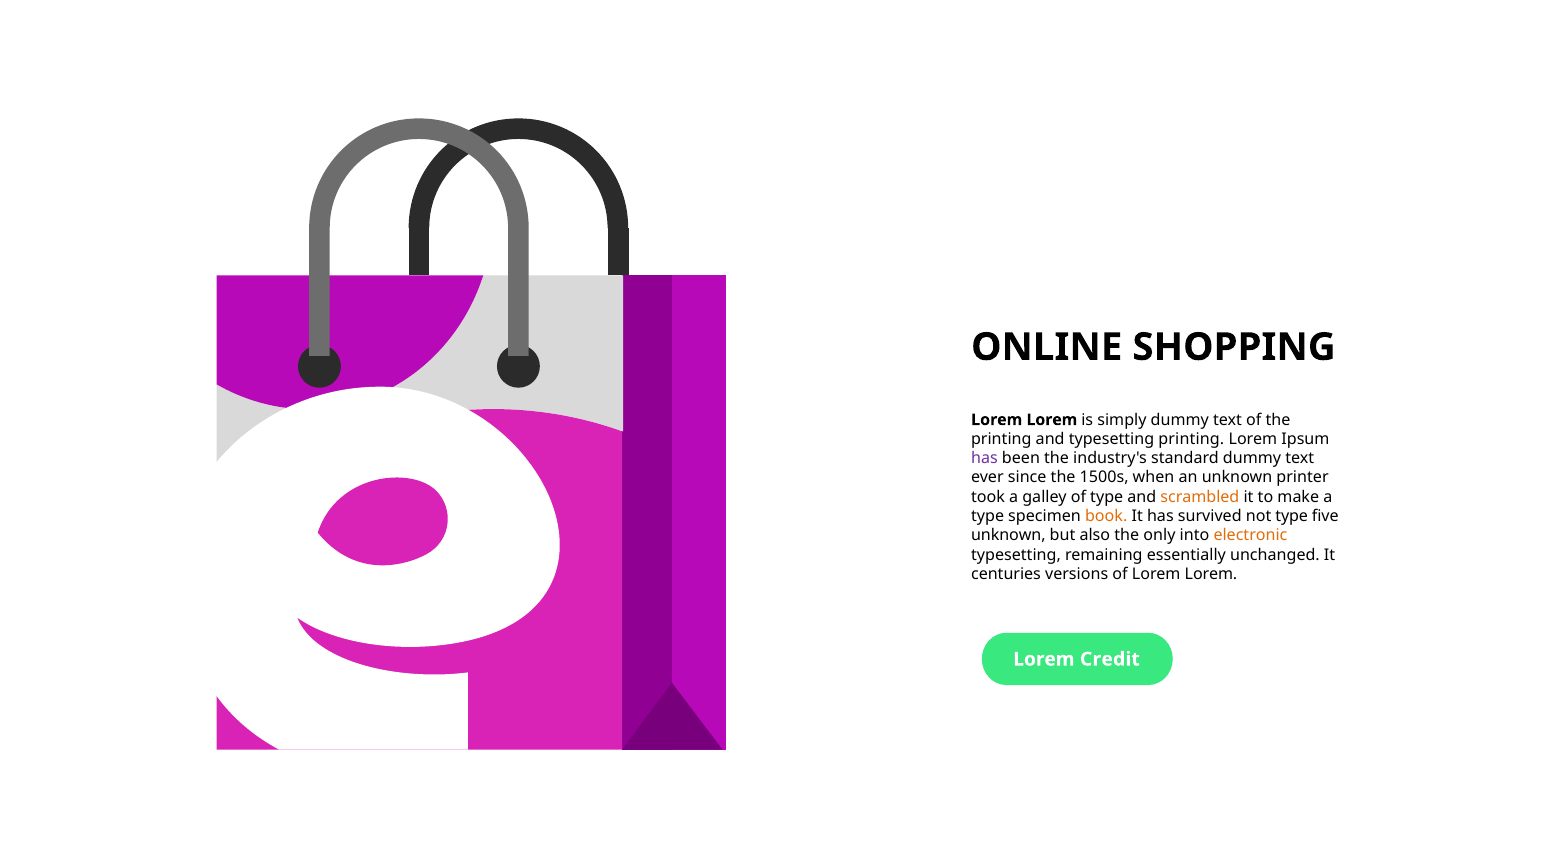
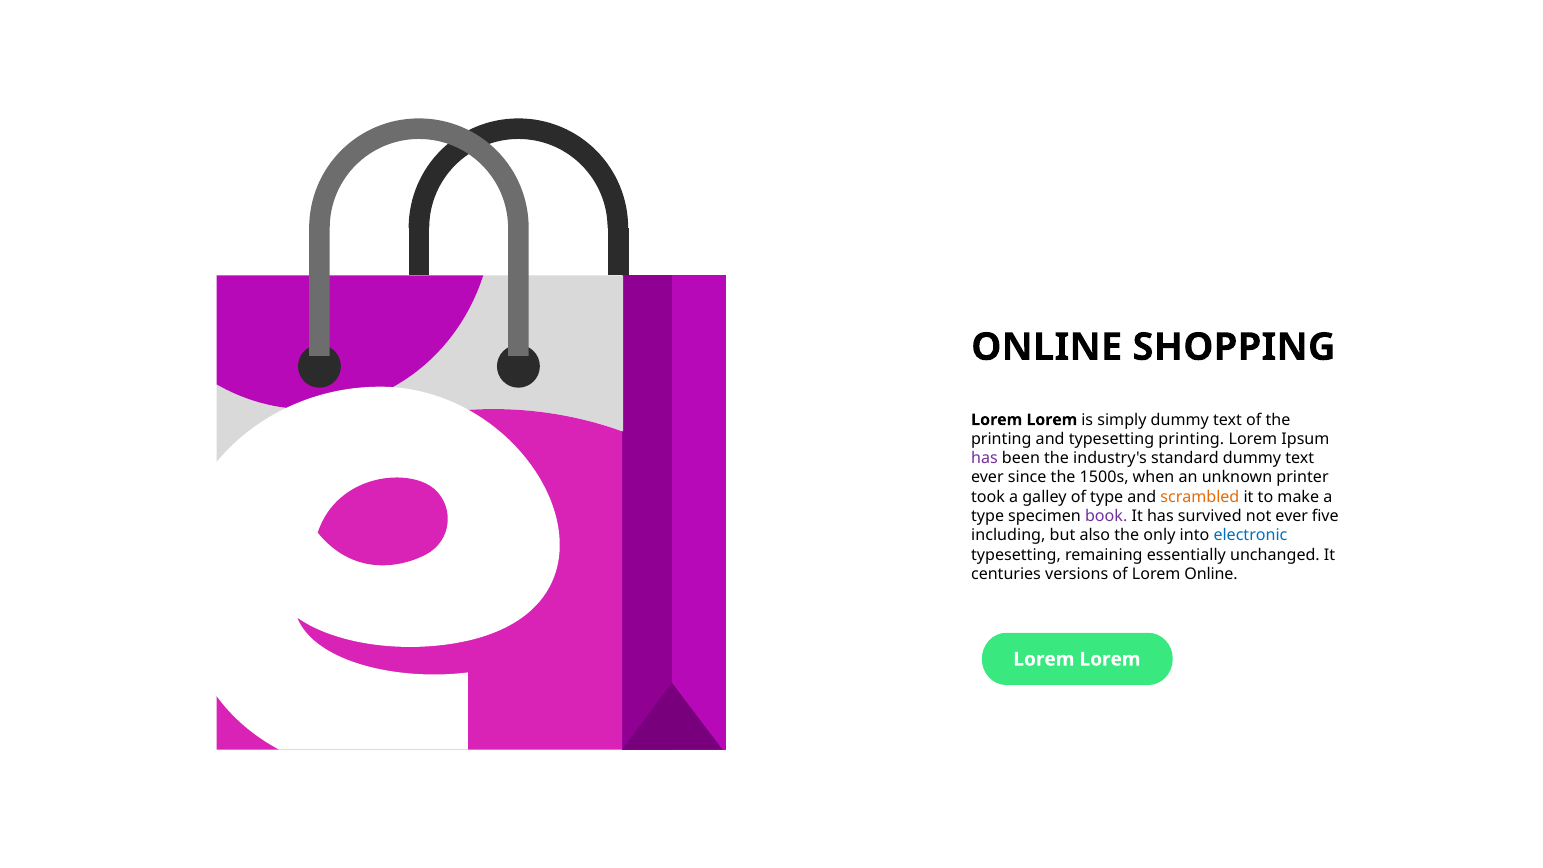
book colour: orange -> purple (1106, 516)
not type: type -> ever (1292, 516)
unknown: unknown -> including (1008, 535)
electronic colour: orange -> blue (1250, 535)
of Lorem Lorem: Lorem -> Online (1211, 574)
Credit: Credit -> Lorem (1110, 659)
